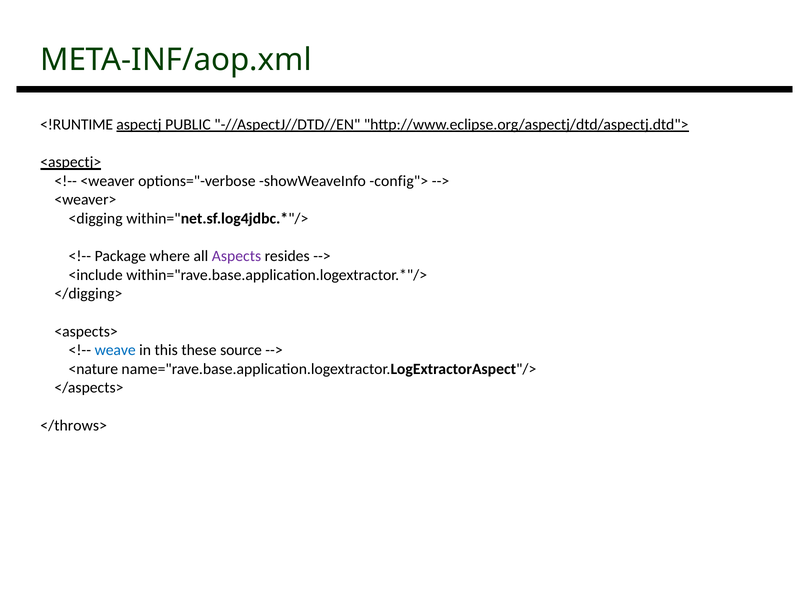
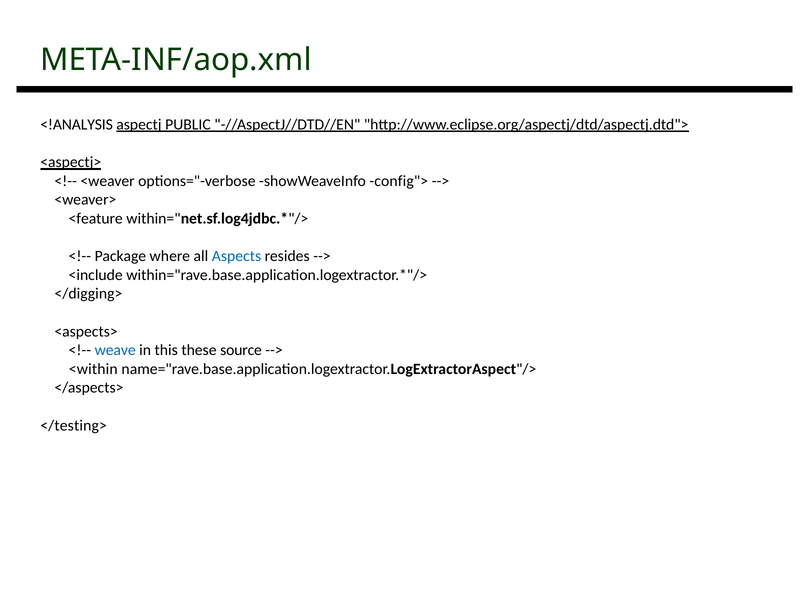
<!RUNTIME: <!RUNTIME -> <!ANALYSIS (77, 125)
<digging: <digging -> <feature (96, 219)
Aspects colour: purple -> blue (236, 256)
<nature: <nature -> <within (93, 369)
</throws>: </throws> -> </testing> (74, 426)
